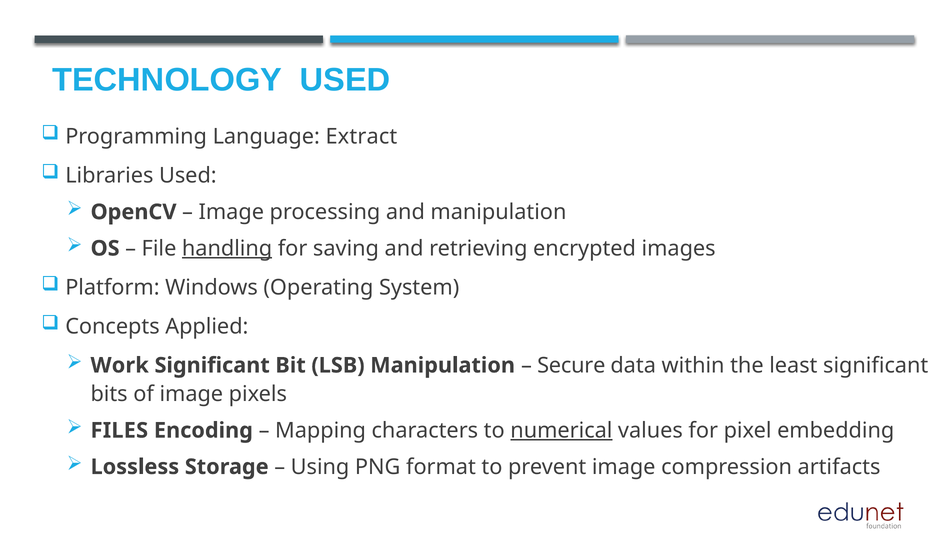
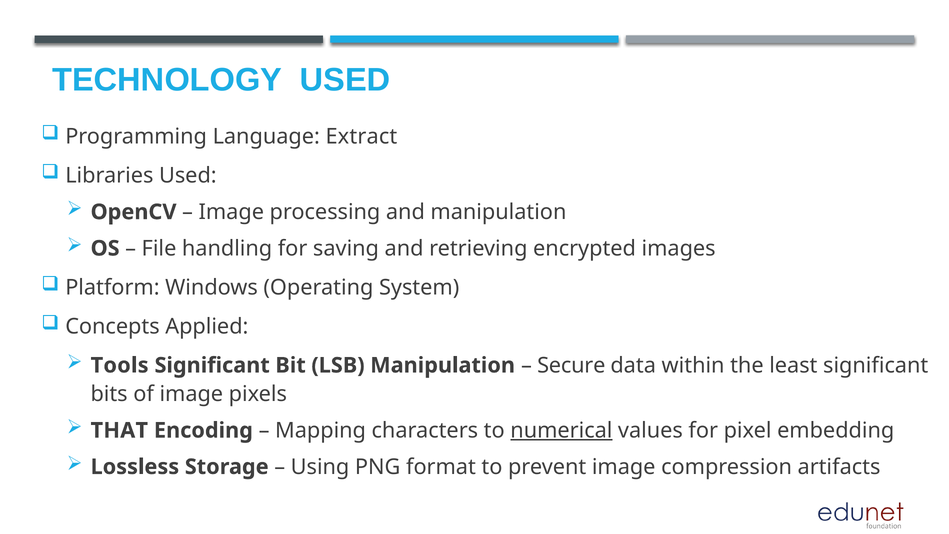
handling underline: present -> none (227, 248)
Work: Work -> Tools (120, 365)
FILES: FILES -> THAT (119, 430)
